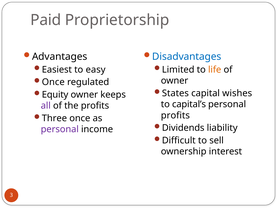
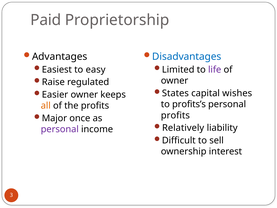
life colour: orange -> purple (215, 69)
Once: Once -> Raise (53, 82)
Equity: Equity -> Easier (55, 94)
capital’s: capital’s -> profits’s (189, 104)
all colour: purple -> orange (46, 106)
Three: Three -> Major (54, 118)
Dividends: Dividends -> Relatively (183, 128)
